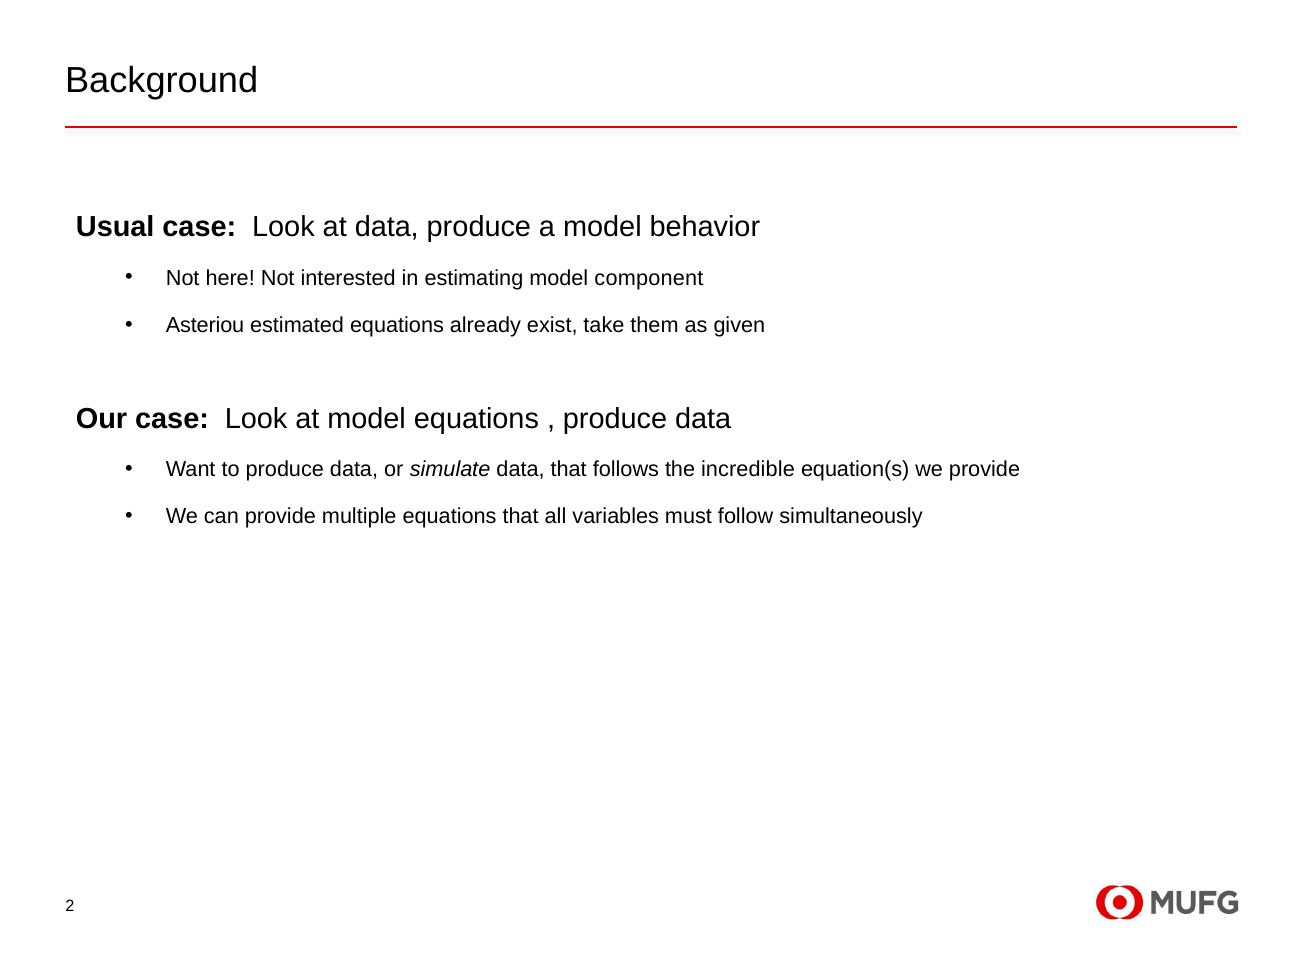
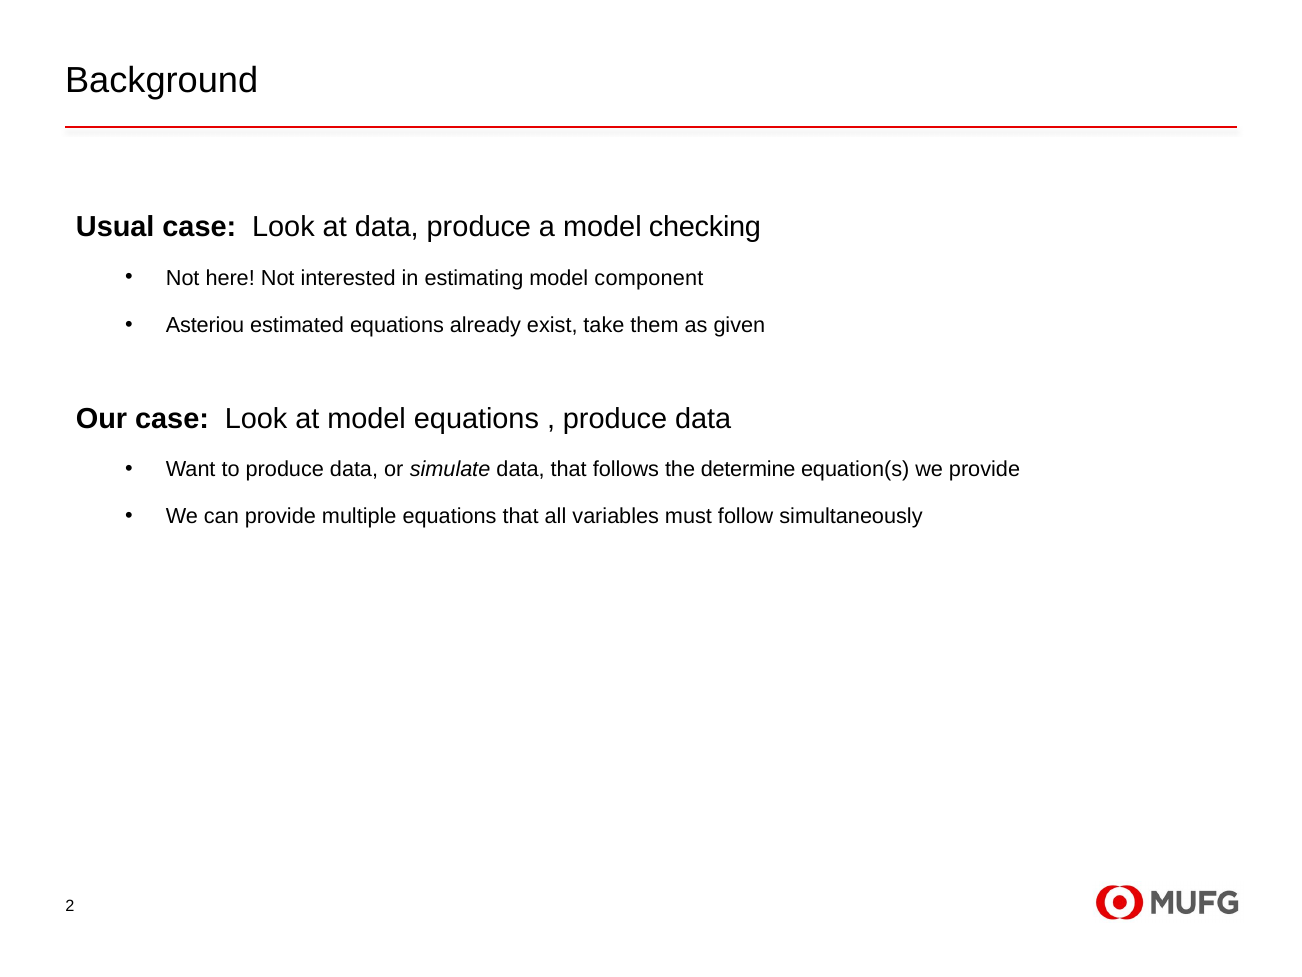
behavior: behavior -> checking (705, 227)
incredible: incredible -> determine (748, 470)
